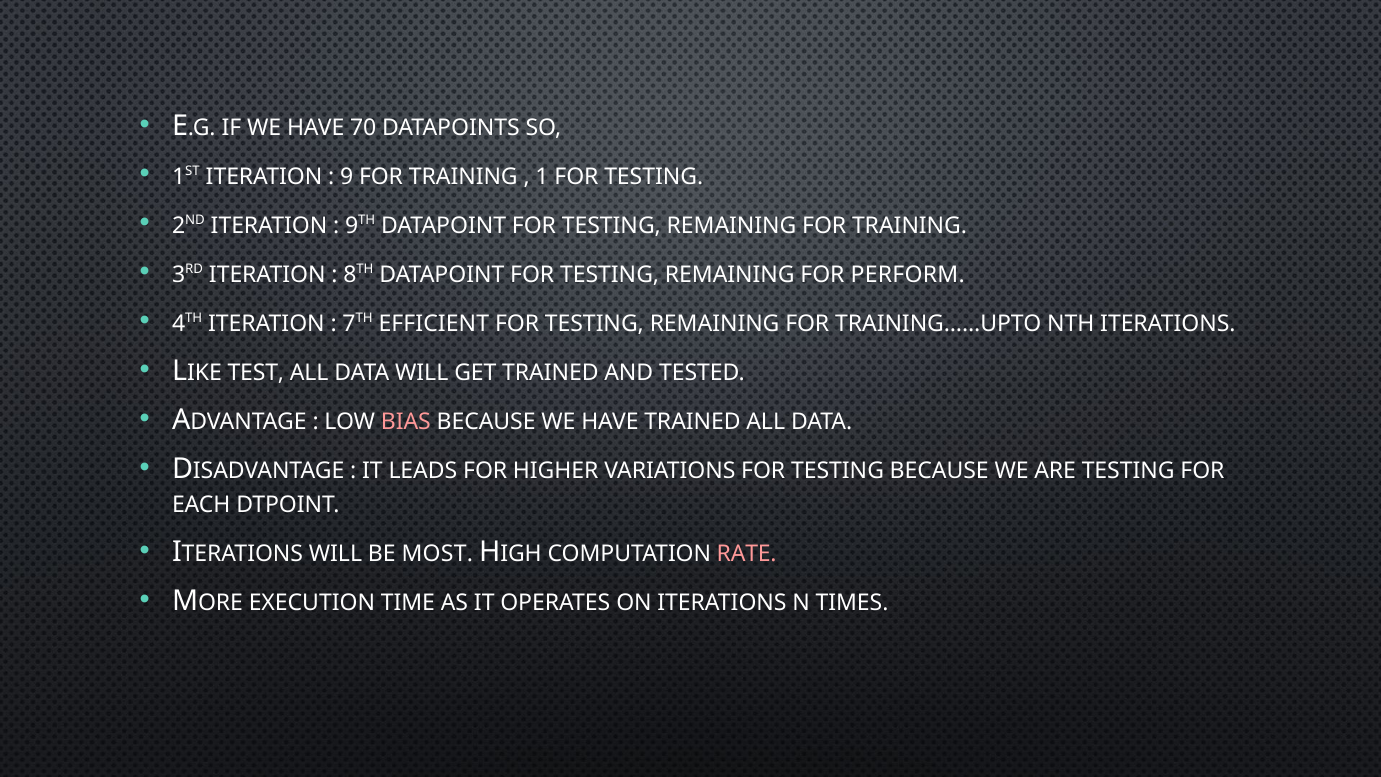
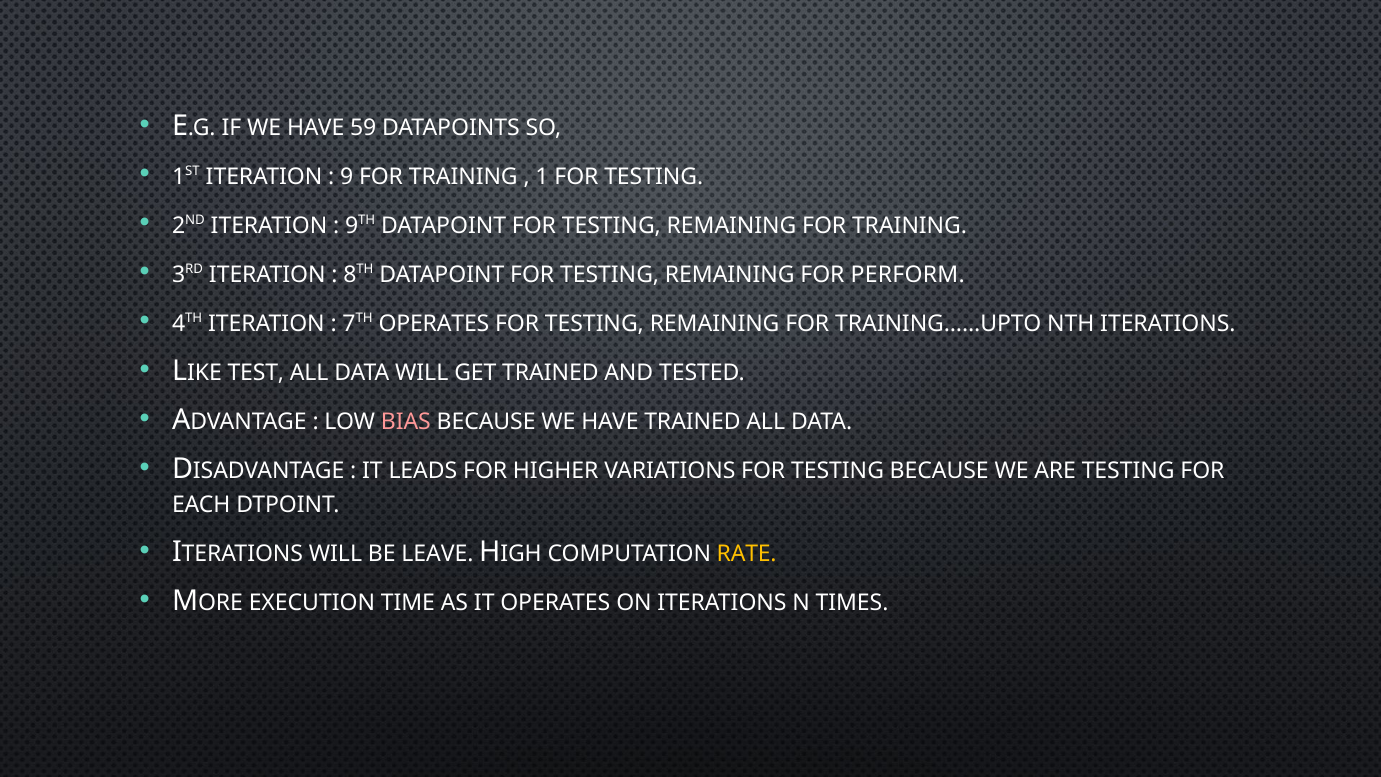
70: 70 -> 59 (363, 128)
7TH EFFICIENT: EFFICIENT -> OPERATES (434, 324)
MOST: MOST -> LEAVE (437, 554)
RATE colour: pink -> yellow (747, 554)
